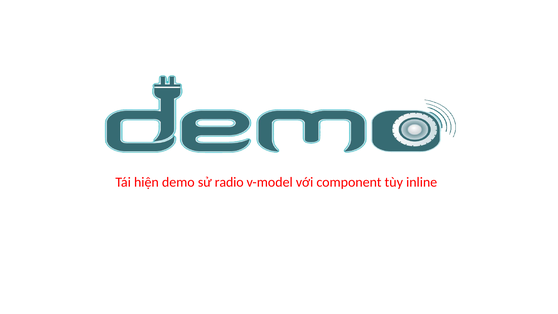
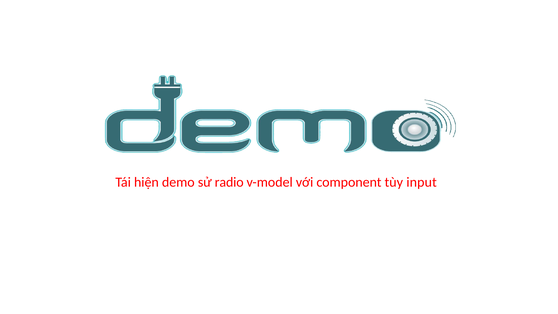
inline: inline -> input (422, 182)
